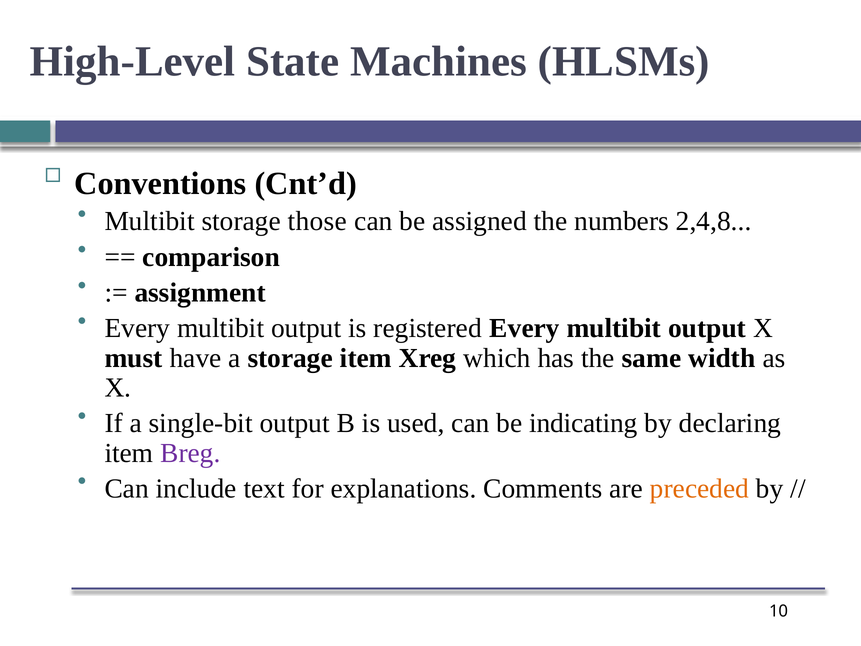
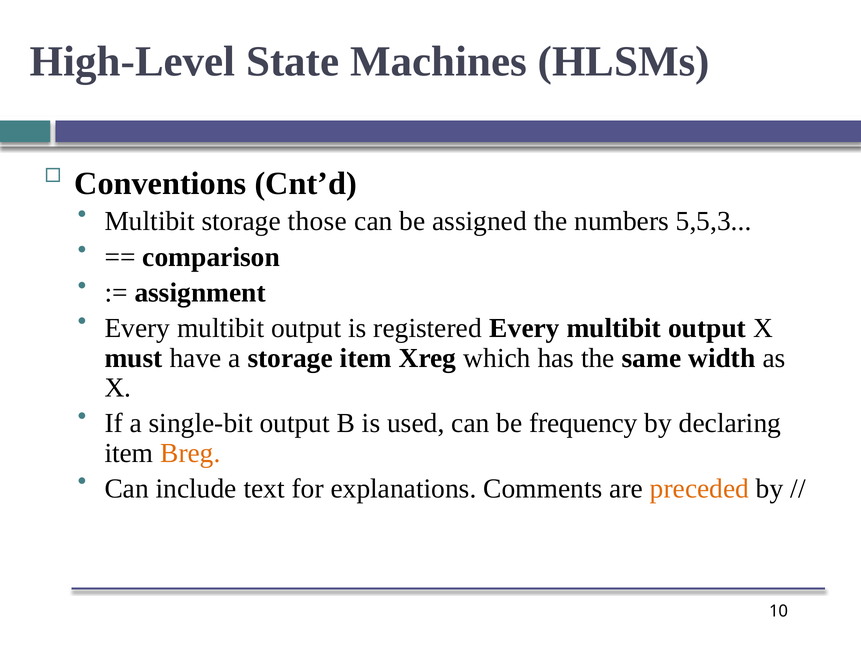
2,4,8: 2,4,8 -> 5,5,3 (714, 221)
indicating: indicating -> frequency (583, 423)
Breg colour: purple -> orange (190, 453)
